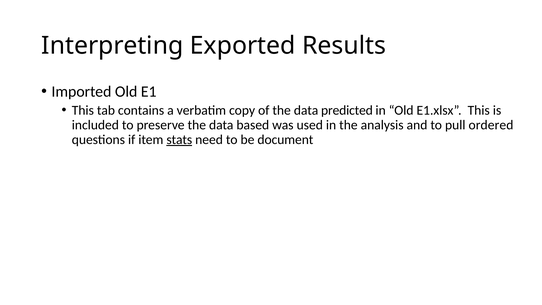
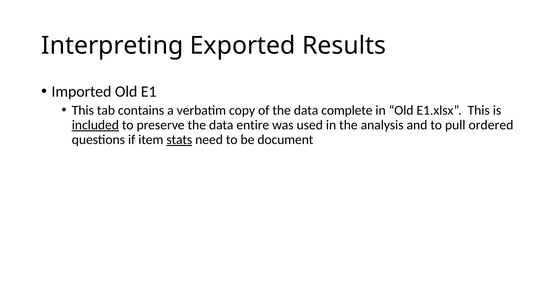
predicted: predicted -> complete (347, 110)
included underline: none -> present (95, 125)
based: based -> entire (253, 125)
